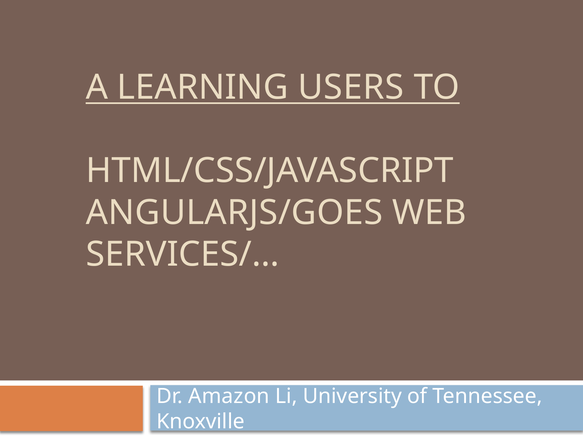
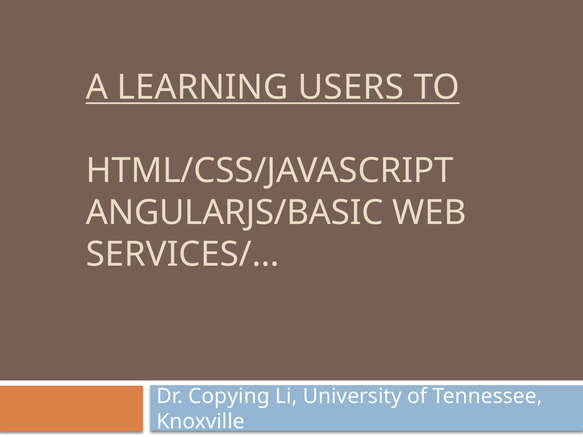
ANGULARJS/GOES: ANGULARJS/GOES -> ANGULARJS/BASIC (235, 213)
Amazon: Amazon -> Copying (229, 396)
